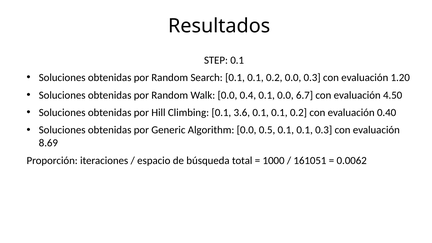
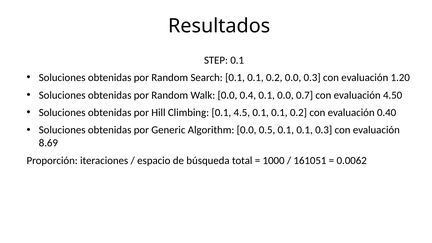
6.7: 6.7 -> 0.7 (305, 95)
3.6: 3.6 -> 4.5 (242, 113)
